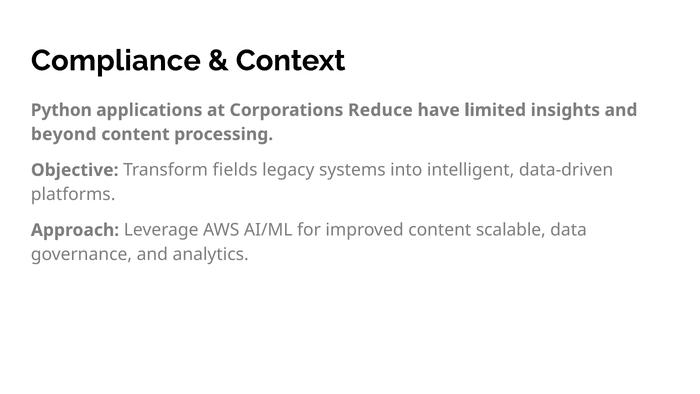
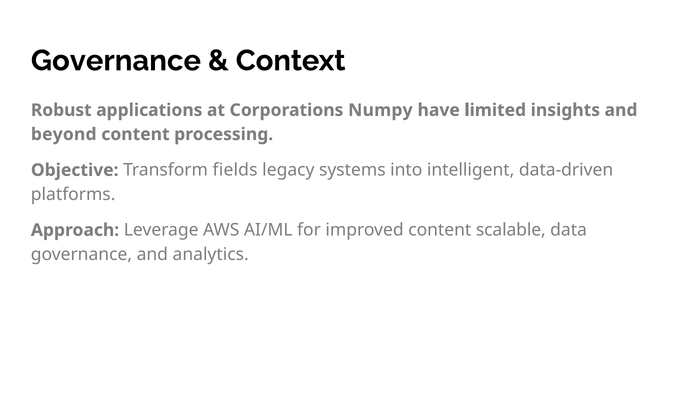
Compliance: Compliance -> Governance (116, 61)
Python: Python -> Robust (61, 110)
Reduce: Reduce -> Numpy (380, 110)
